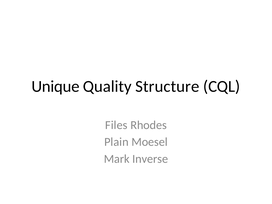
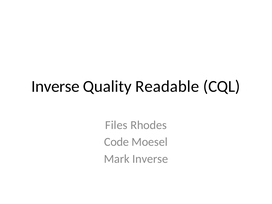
Unique: Unique -> Inverse (55, 86)
Structure: Structure -> Readable (167, 86)
Plain: Plain -> Code (117, 142)
